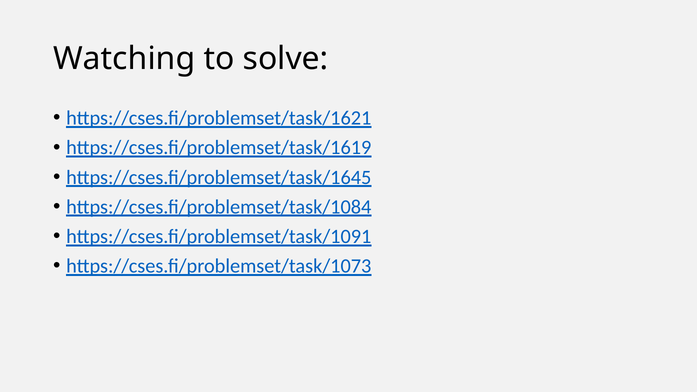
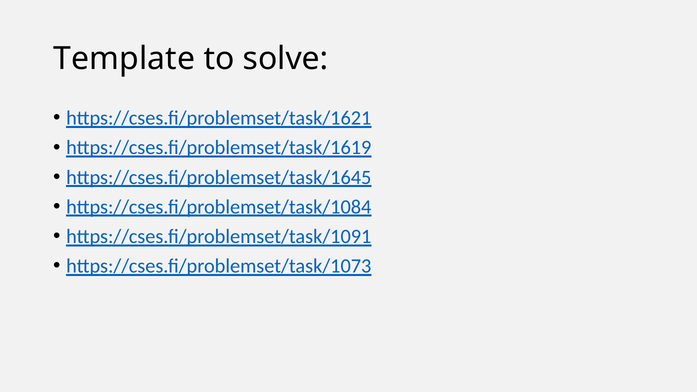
Watching: Watching -> Template (124, 59)
